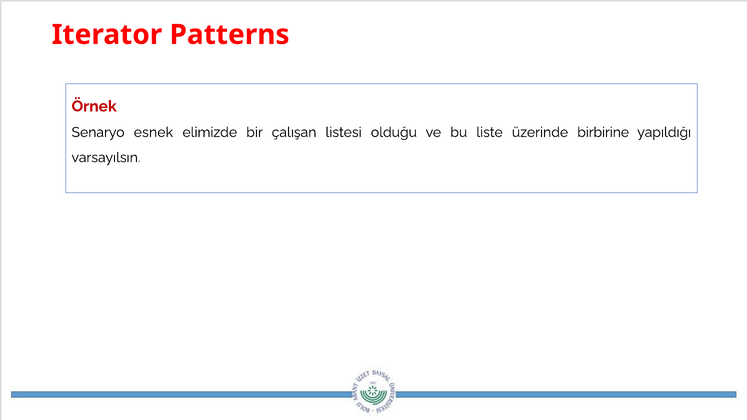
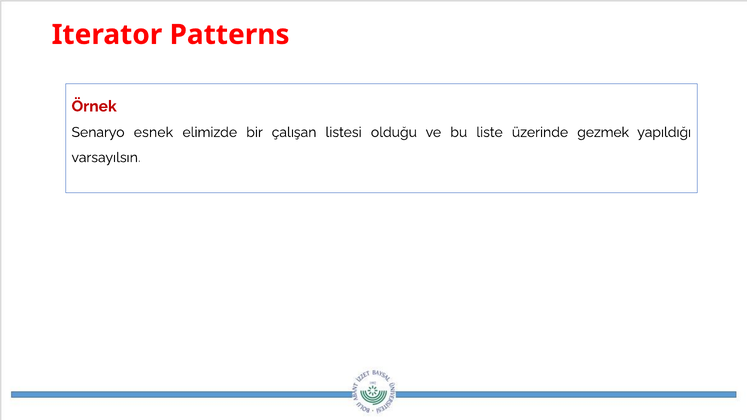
birbirine: birbirine -> gezmek (603, 132)
